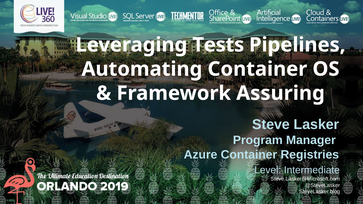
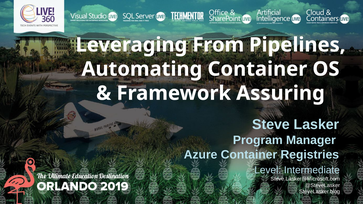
Tests: Tests -> From (218, 45)
